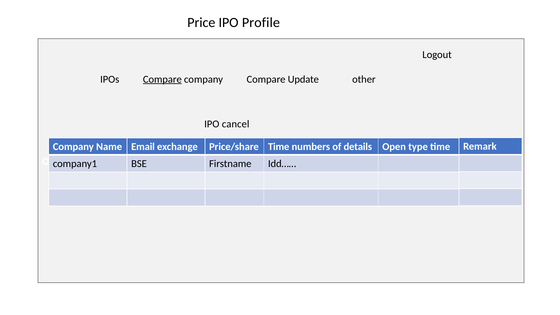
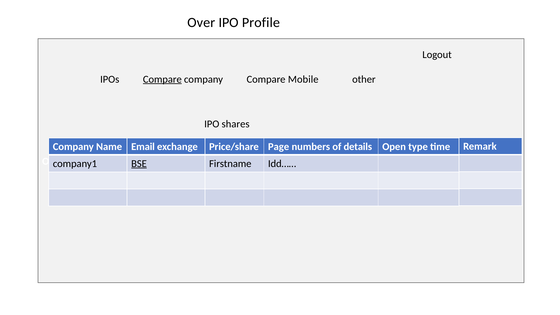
Price: Price -> Over (201, 22)
Update: Update -> Mobile (303, 79)
cancel: cancel -> shares (236, 124)
Price/share Time: Time -> Page (279, 147)
BSE underline: none -> present (139, 164)
